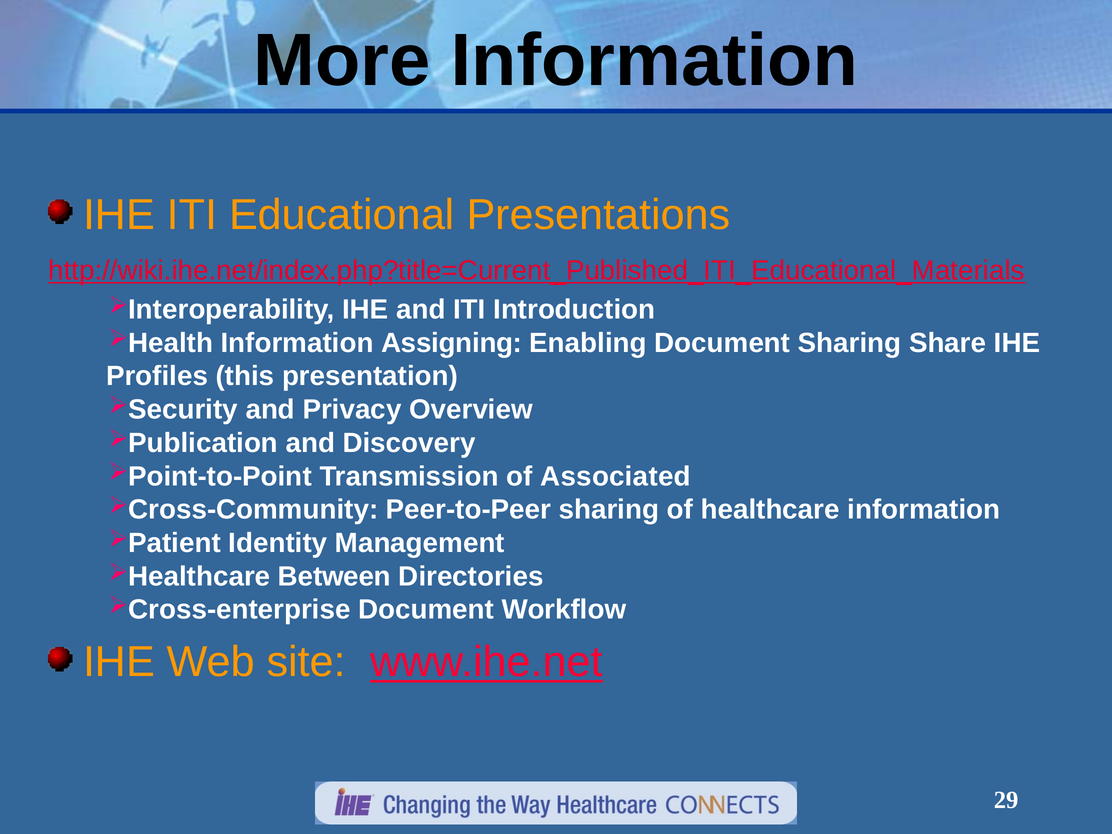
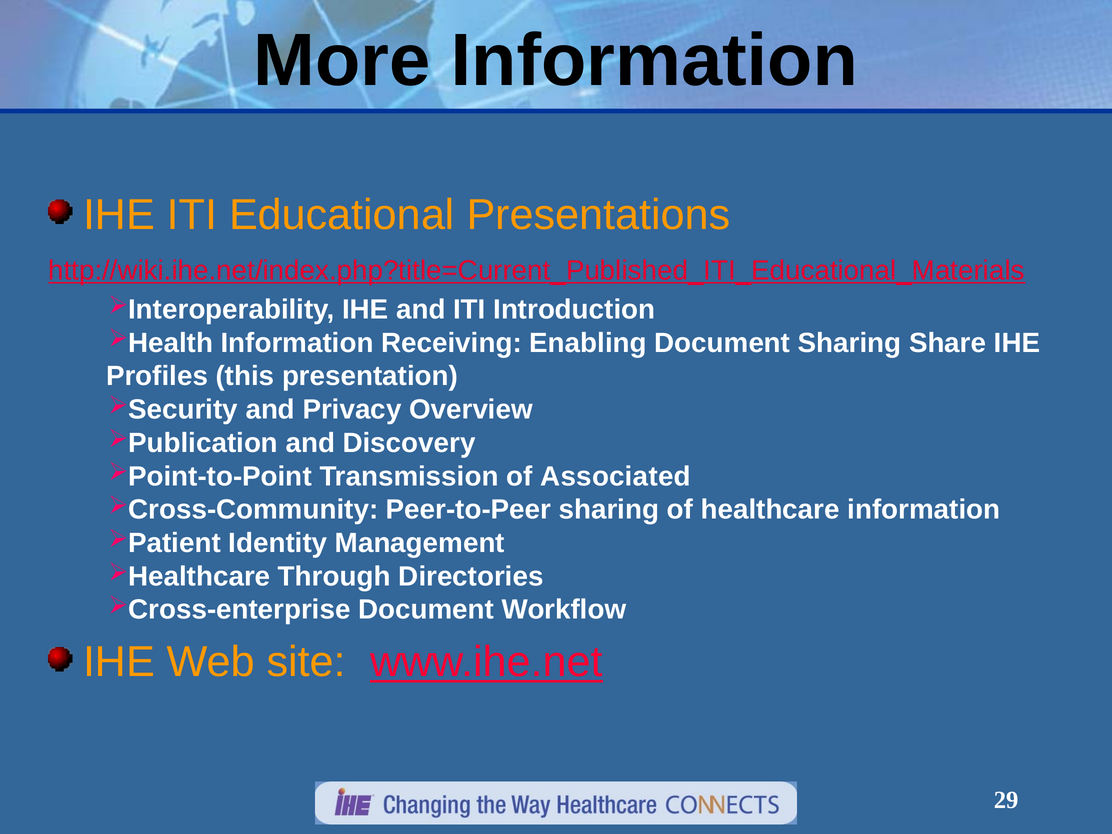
Assigning: Assigning -> Receiving (451, 343)
Between: Between -> Through (334, 576)
